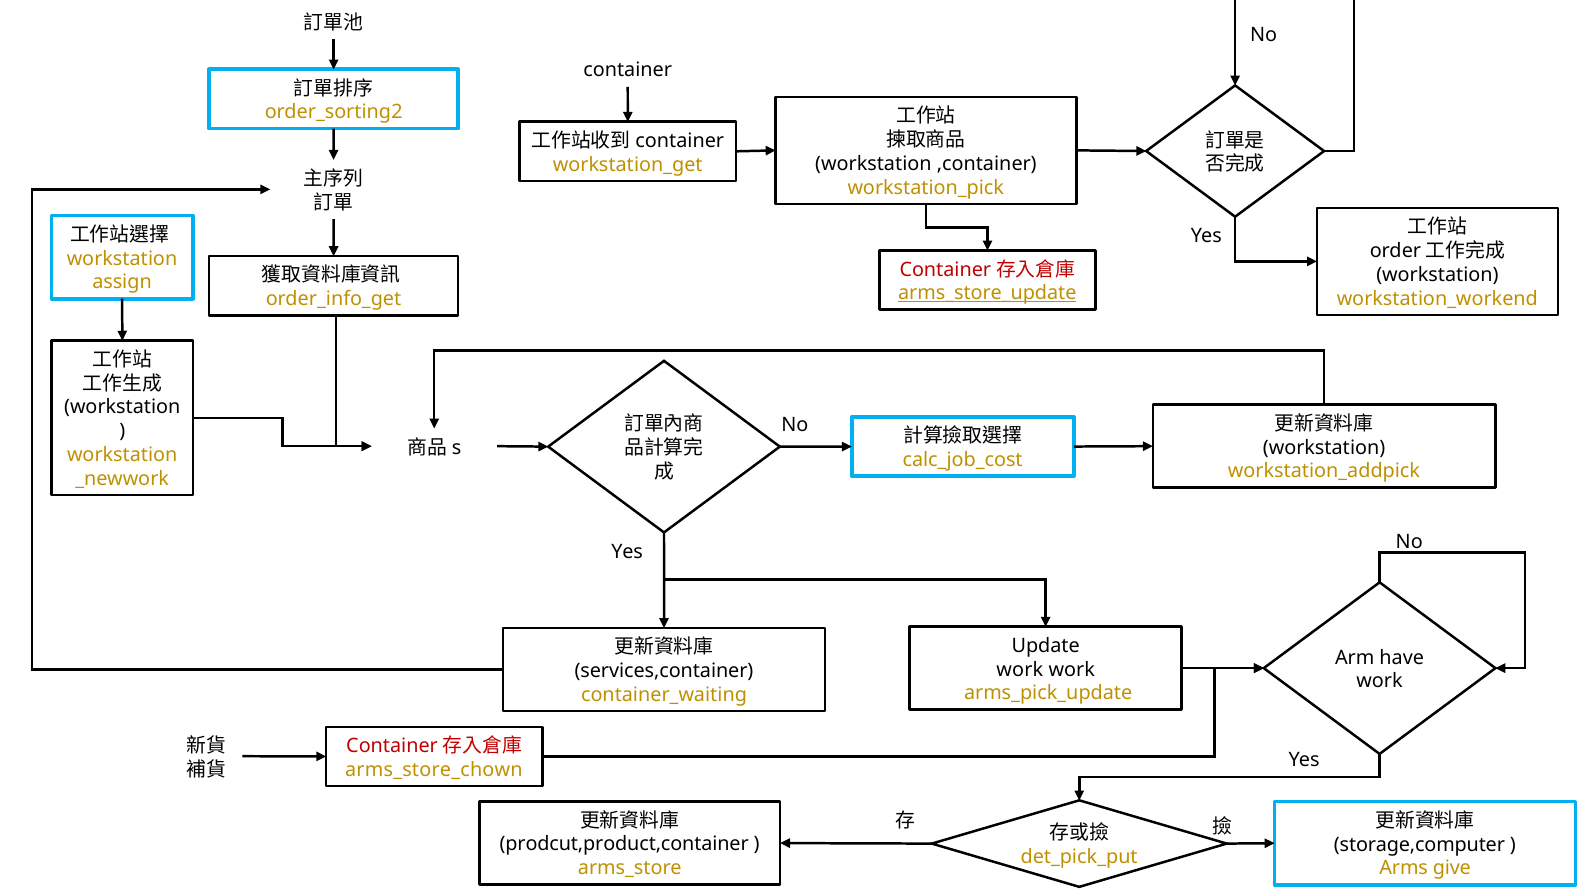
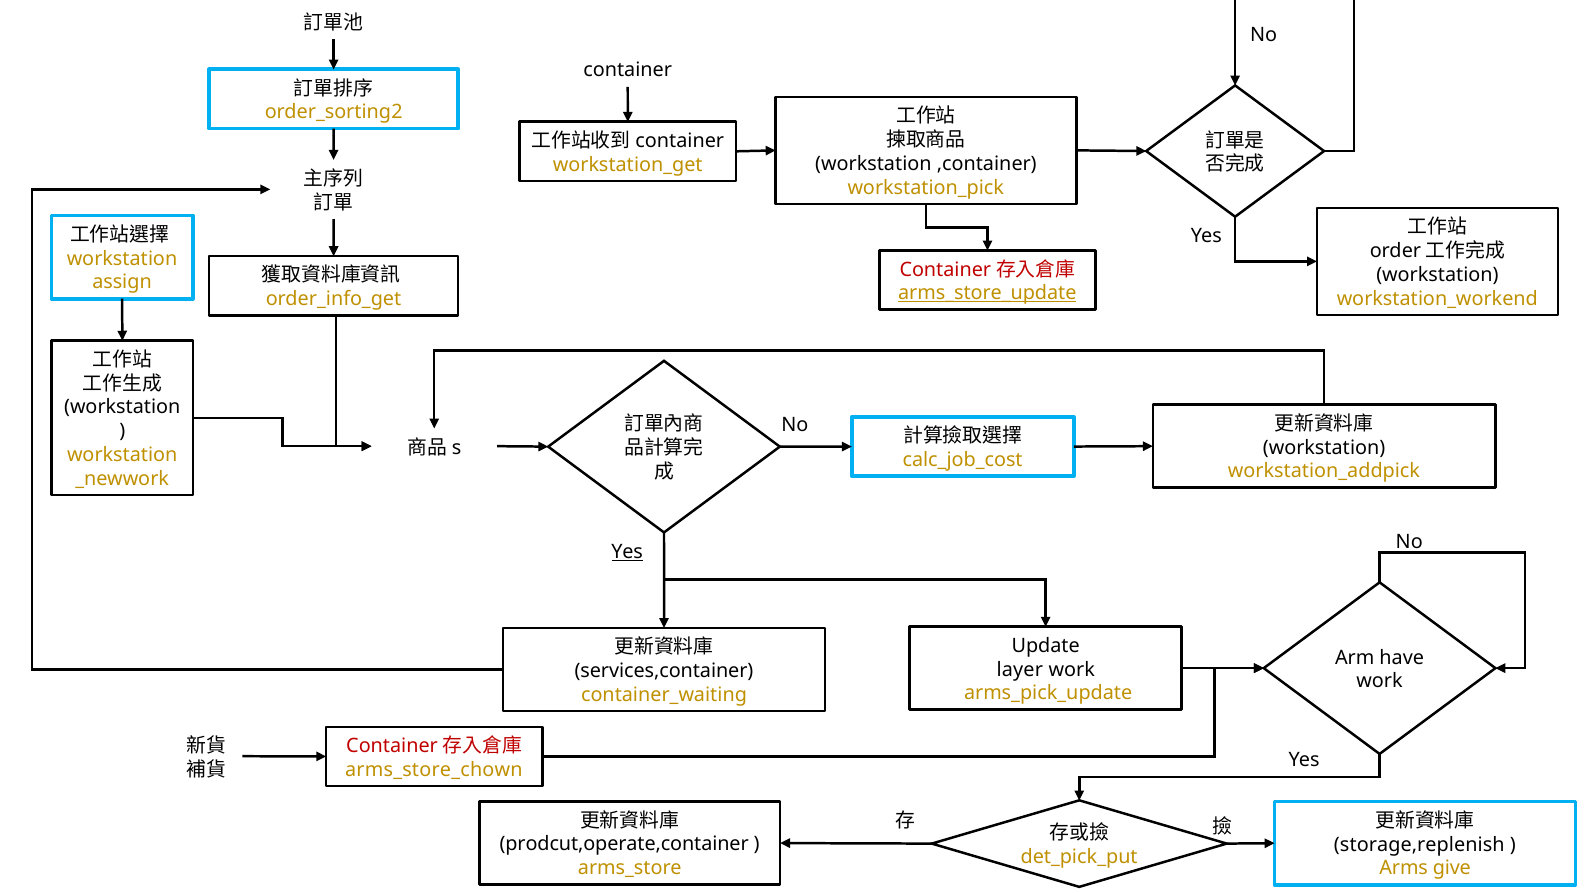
Yes underline: none -> present (627, 551)
work: work -> layer (1020, 669)
prodcut,product,container: prodcut,product,container -> prodcut,operate,container (624, 844)
storage,computer: storage,computer -> storage,replenish (1419, 844)
